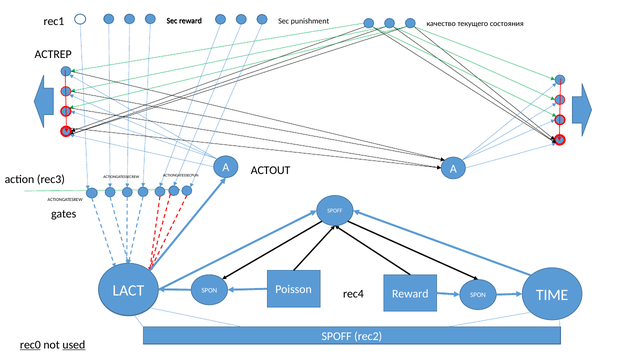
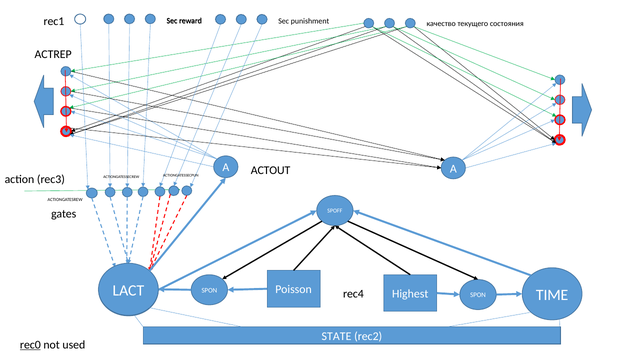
Reward: Reward -> Highest (410, 294)
SPOFF: SPOFF -> STATE (337, 337)
used underline: present -> none (74, 345)
